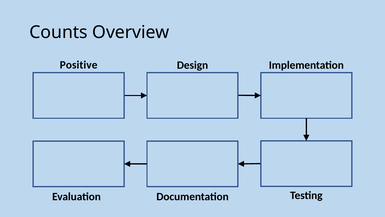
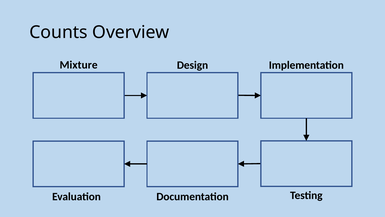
Positive: Positive -> Mixture (79, 65)
